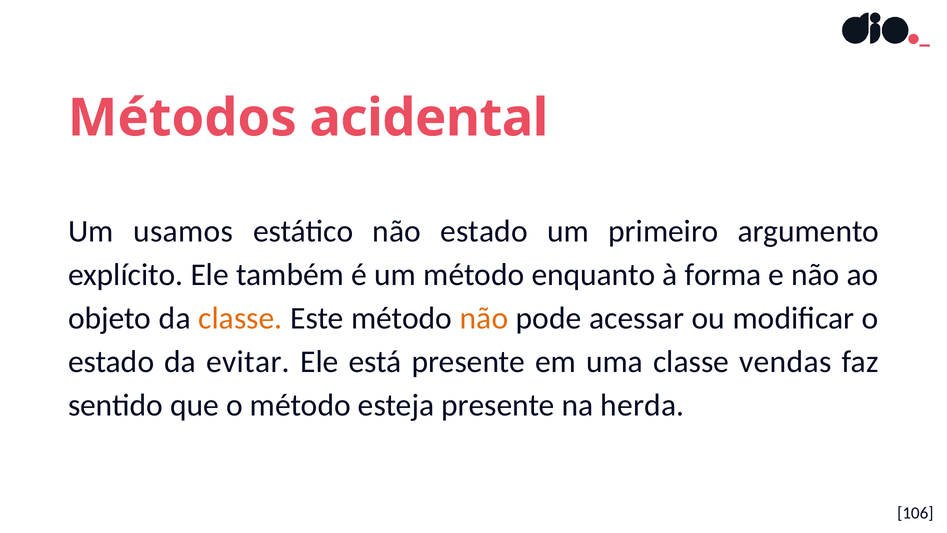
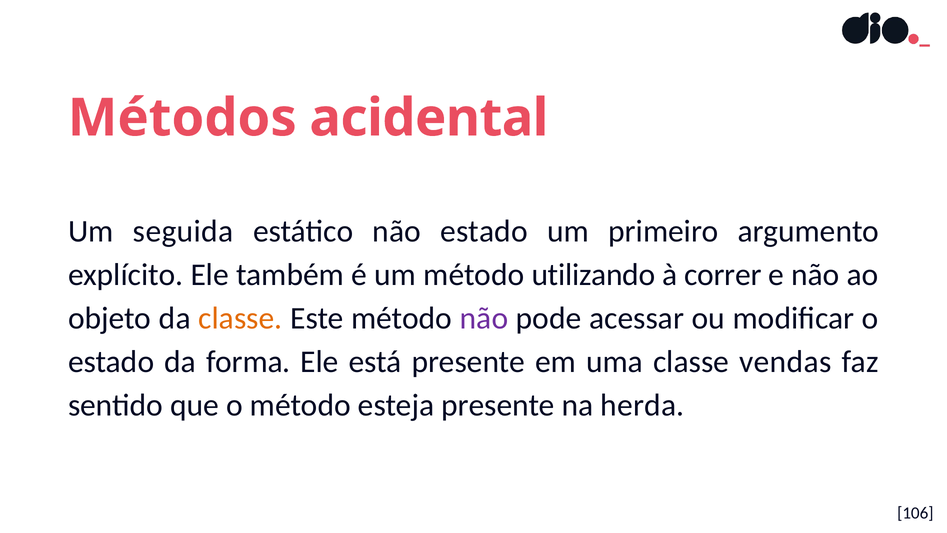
usamos: usamos -> seguida (183, 231)
enquanto: enquanto -> utilizando (593, 275)
forma: forma -> correr (723, 275)
não colour: orange -> purple (484, 318)
evitar: evitar -> forma (248, 362)
